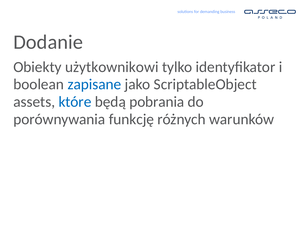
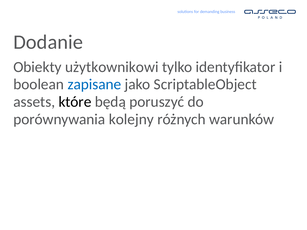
które colour: blue -> black (75, 102)
pobrania: pobrania -> poruszyć (157, 102)
funkcję: funkcję -> kolejny (131, 120)
